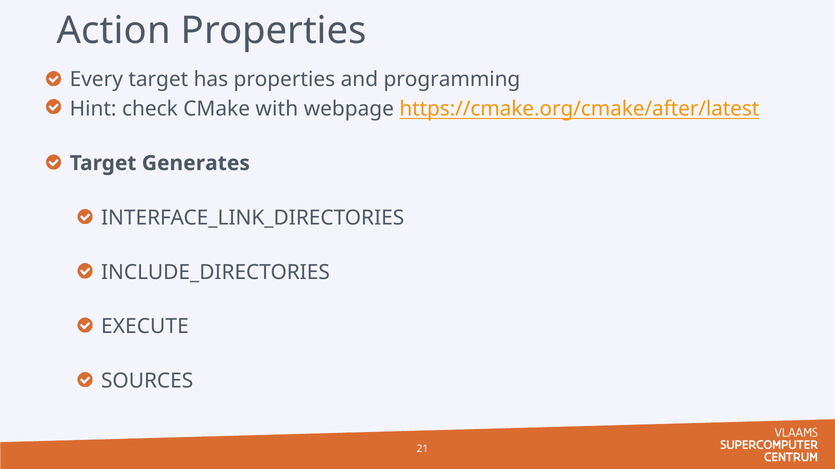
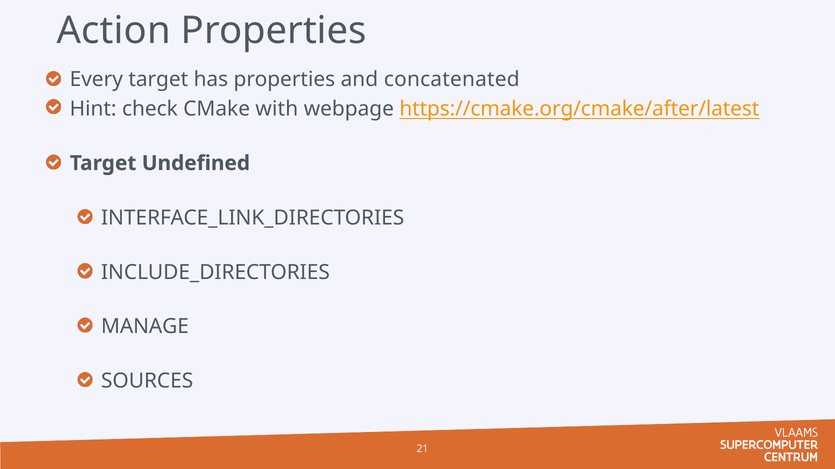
programming: programming -> concatenated (452, 80)
Generates: Generates -> Undefined (196, 163)
EXECUTE: EXECUTE -> MANAGE (145, 327)
